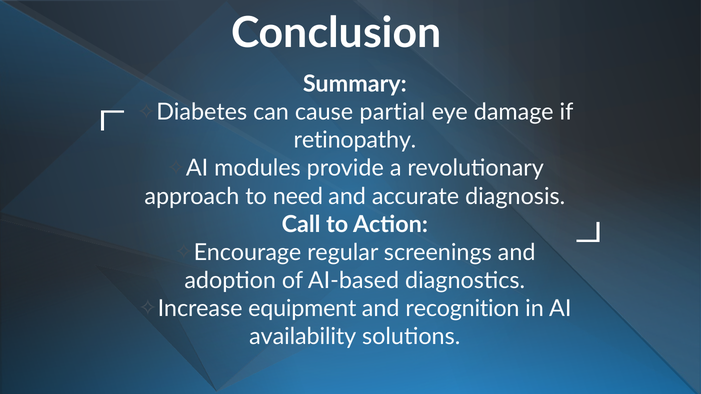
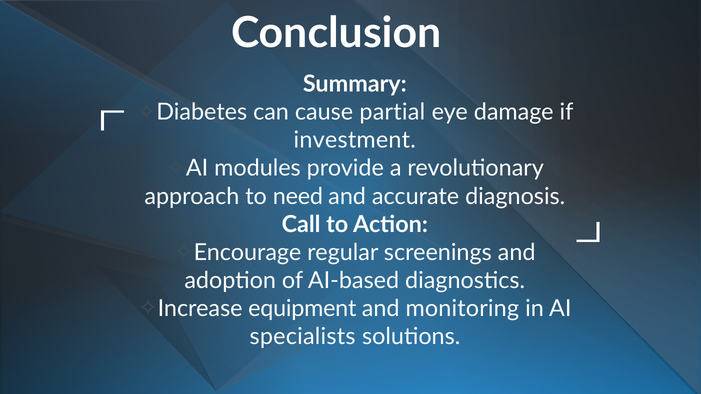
retinopathy: retinopathy -> investment (355, 140)
recognition: recognition -> monitoring (462, 309)
availability: availability -> specialists (303, 337)
